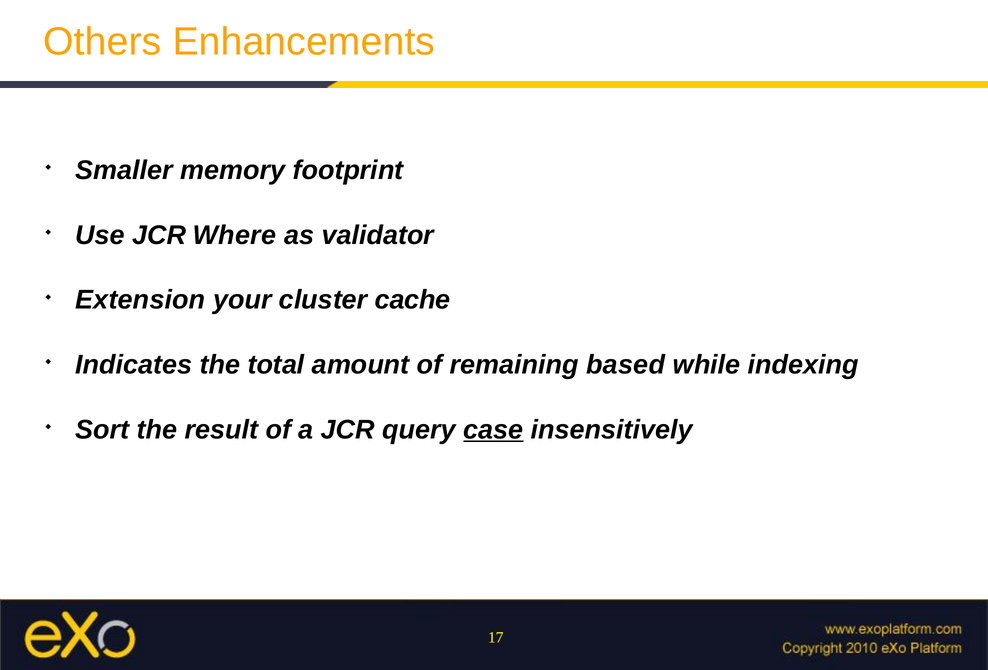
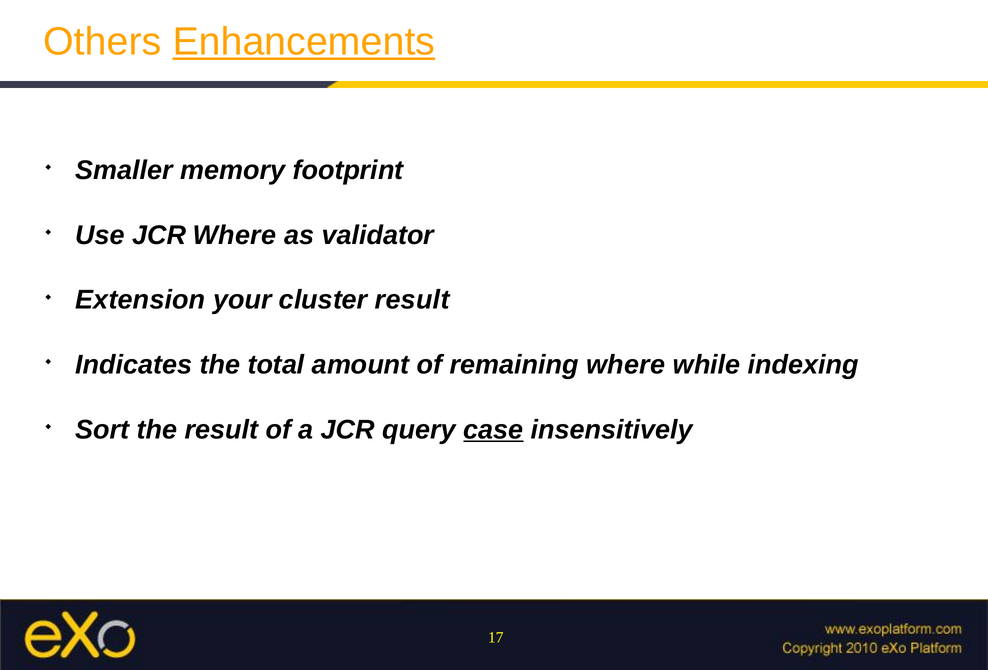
Enhancements underline: none -> present (304, 42)
cluster cache: cache -> result (412, 300)
remaining based: based -> where (626, 364)
